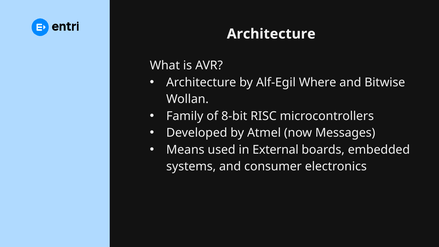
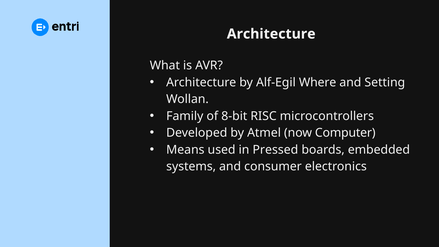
Bitwise: Bitwise -> Setting (385, 82)
Messages: Messages -> Computer (345, 133)
External: External -> Pressed (275, 150)
